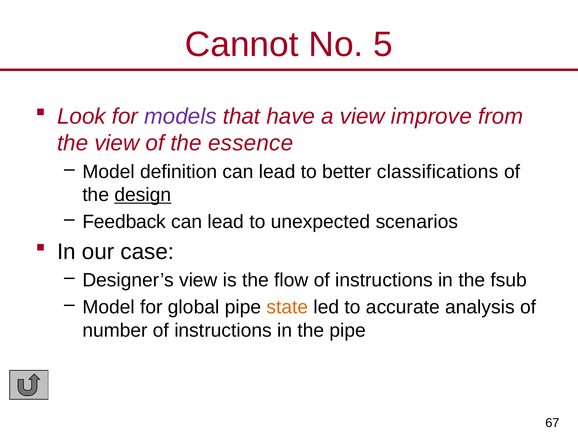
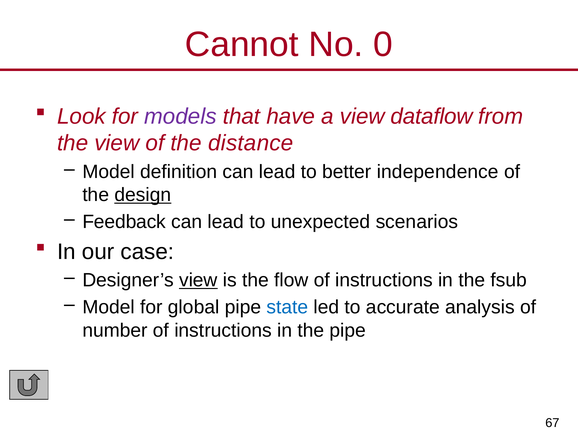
5: 5 -> 0 (383, 45)
improve: improve -> dataflow (432, 116)
essence: essence -> distance (251, 143)
classifications: classifications -> independence (438, 172)
view underline: none -> present (198, 281)
state colour: orange -> blue (287, 308)
